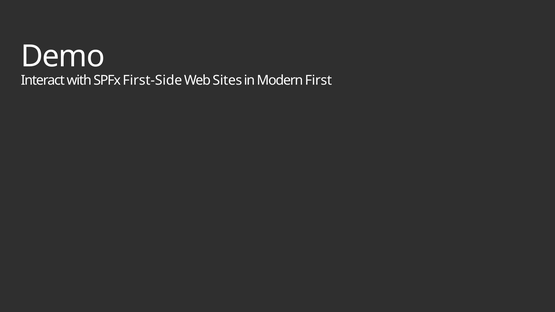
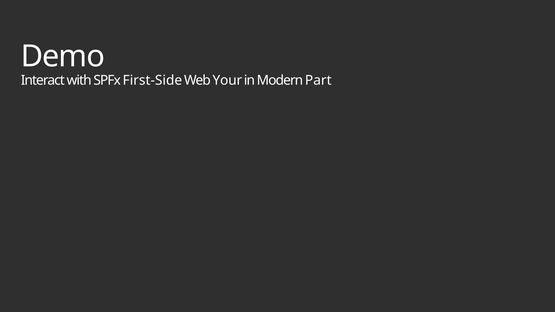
Sites: Sites -> Your (227, 80)
First: First -> Part (318, 80)
